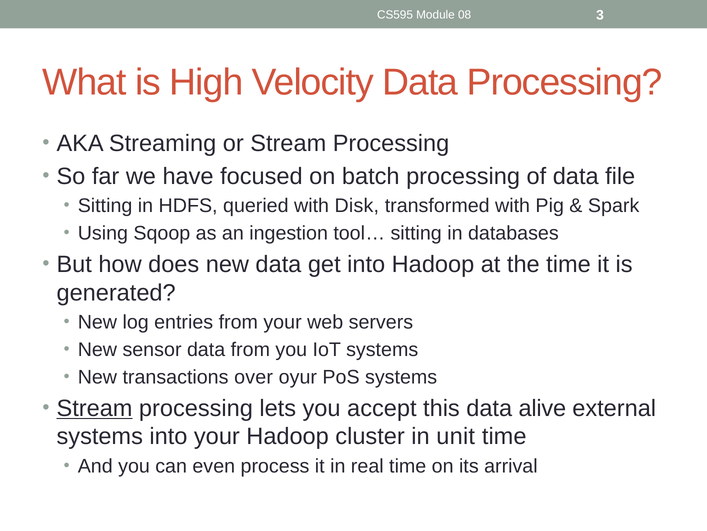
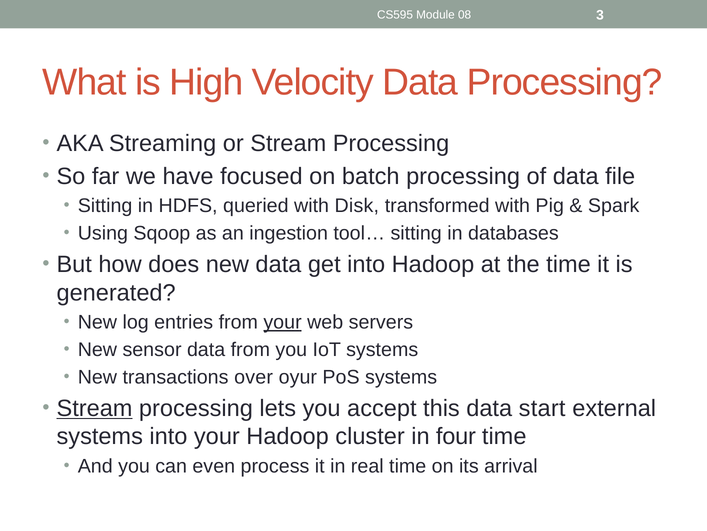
your underline: none -> present (283, 322)
alive: alive -> start (542, 408)
unit: unit -> four (456, 436)
